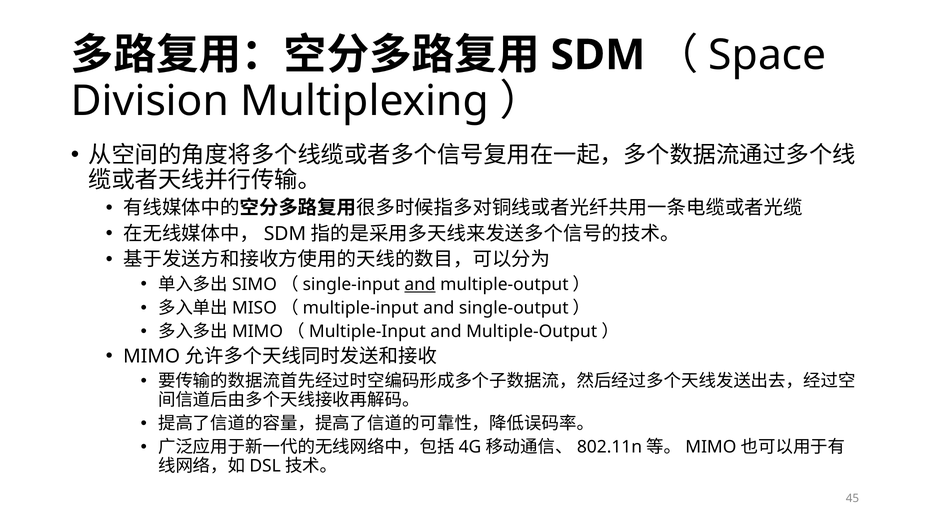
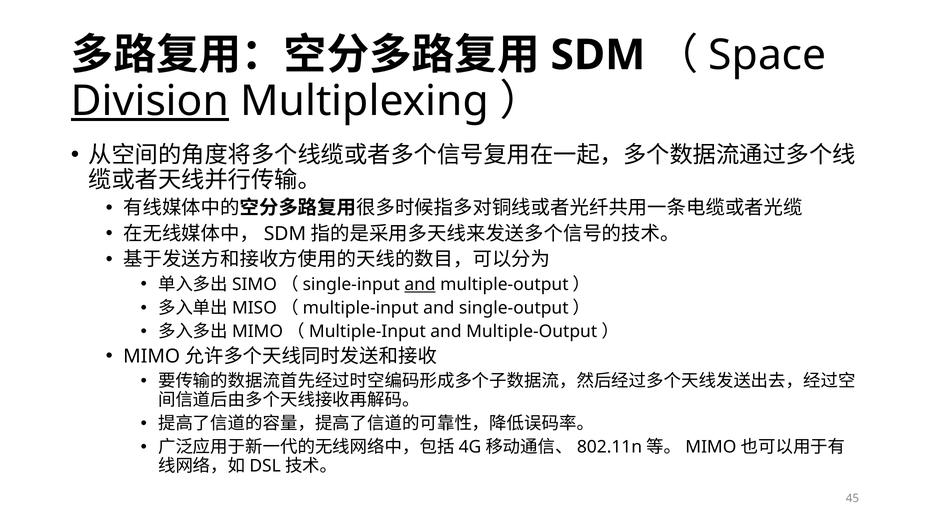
Division underline: none -> present (150, 101)
